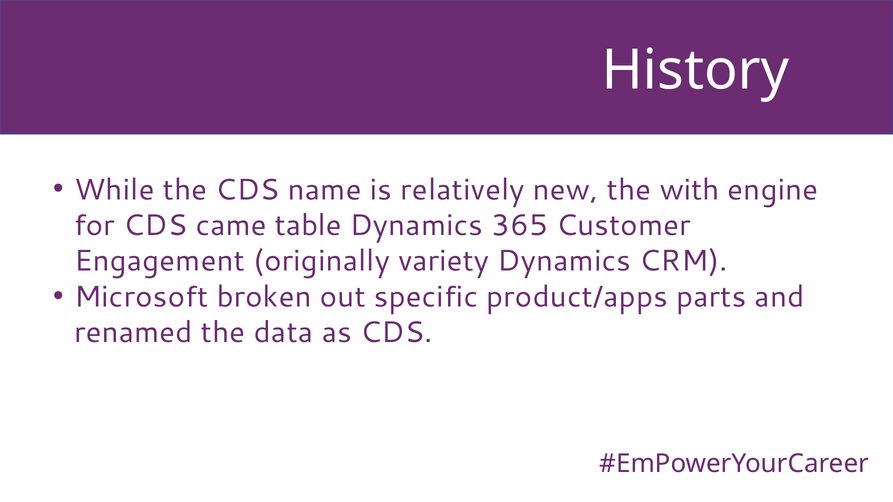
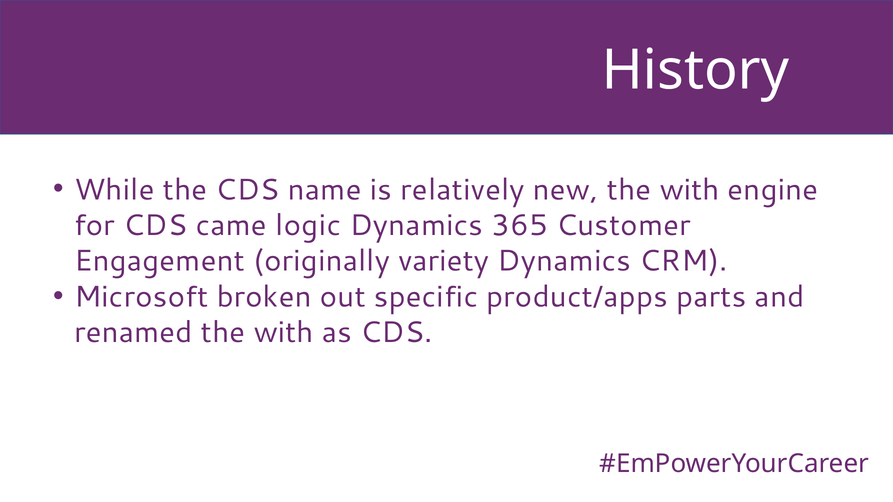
table: table -> logic (308, 226)
renamed the data: data -> with (284, 333)
